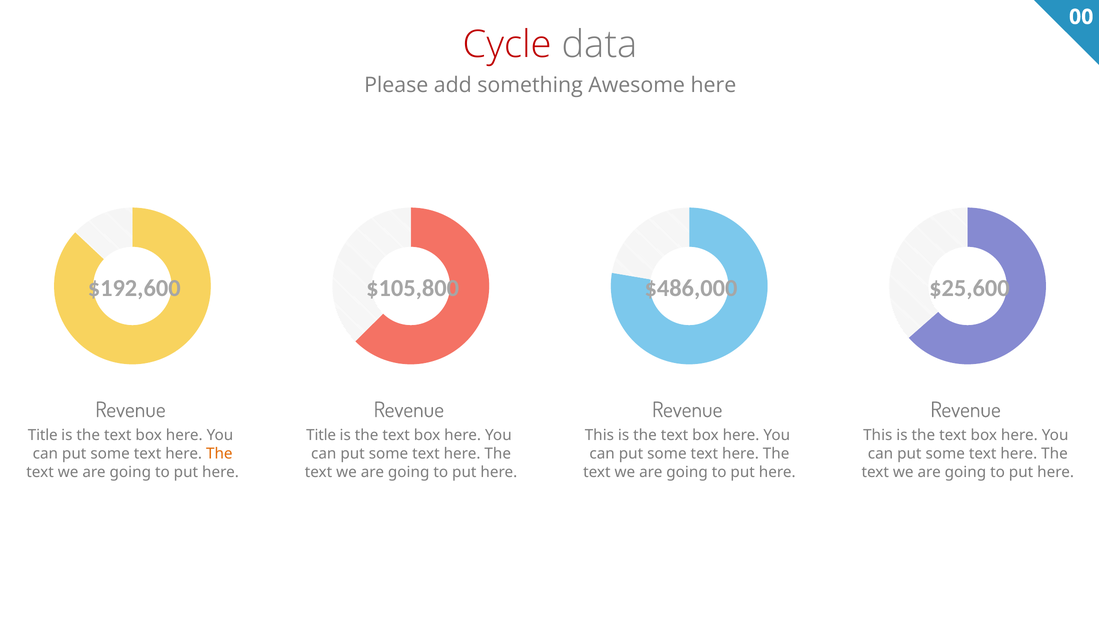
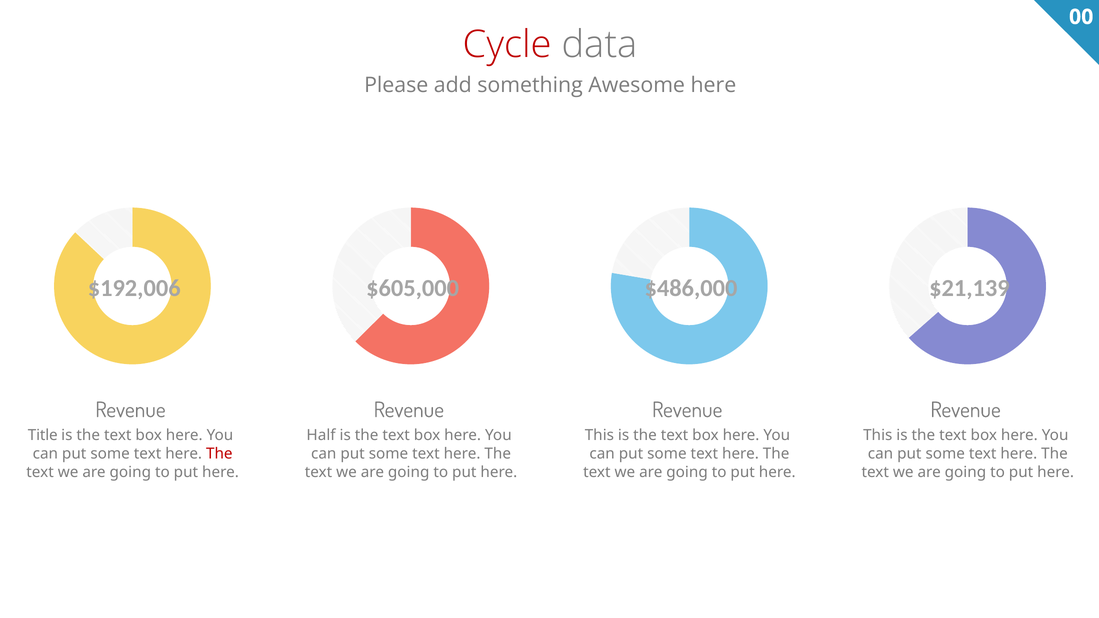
$192,600: $192,600 -> $192,006 (134, 288)
$105,800: $105,800 -> $605,000 (413, 288)
$25,600: $25,600 -> $21,139 (969, 288)
Title: Title -> Half (321, 436)
The colour: orange -> red (219, 454)
